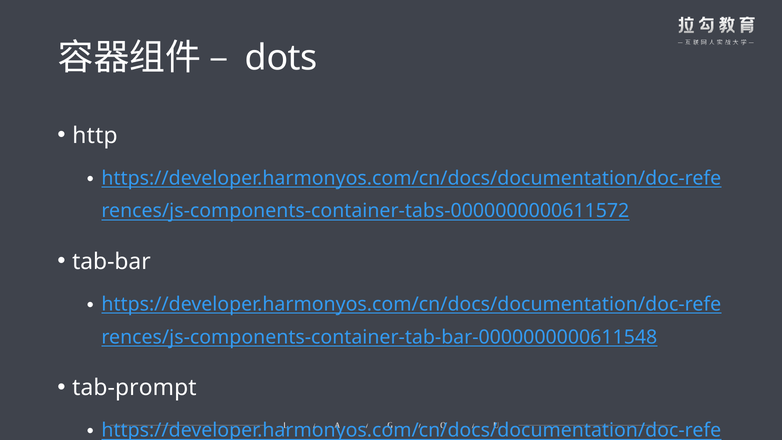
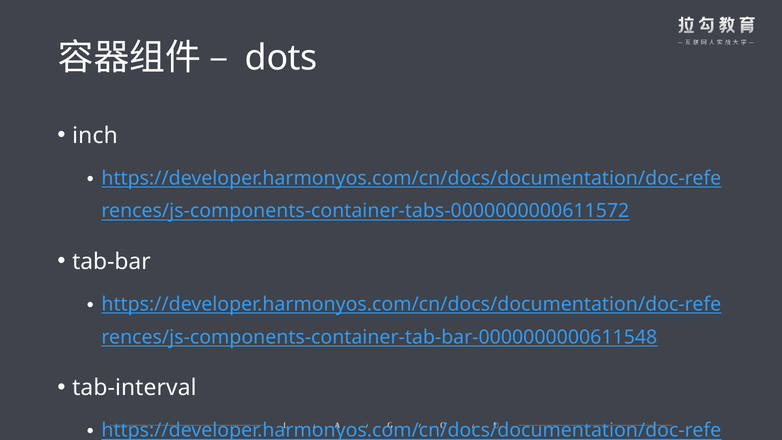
http: http -> inch (95, 135)
tab-prompt: tab-prompt -> tab-interval (134, 388)
